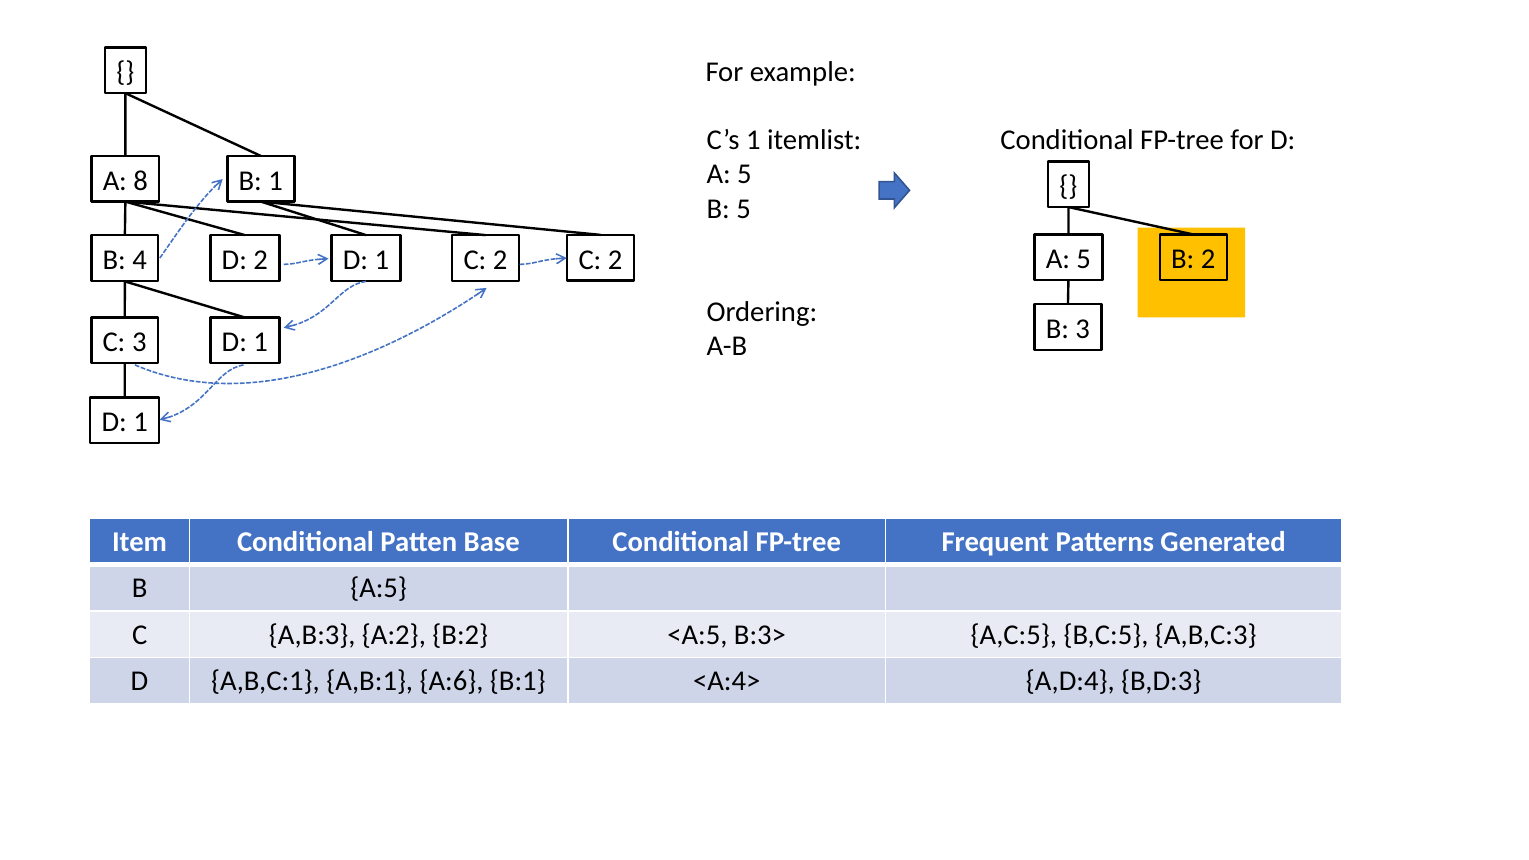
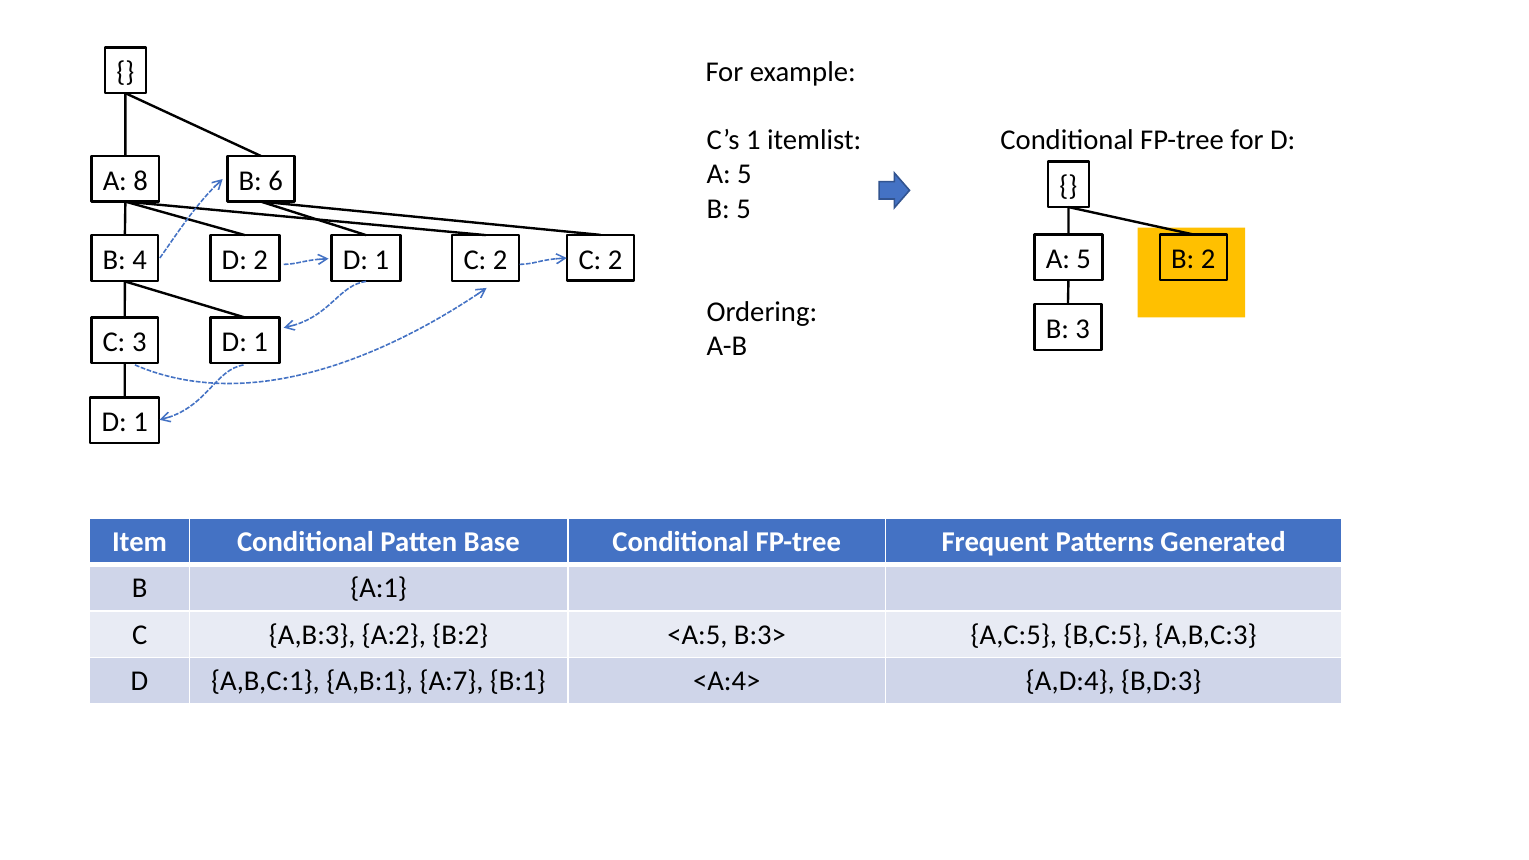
B 1: 1 -> 6 (276, 181)
A:5: A:5 -> A:1 (379, 588)
A:6: A:6 -> A:7 (452, 681)
